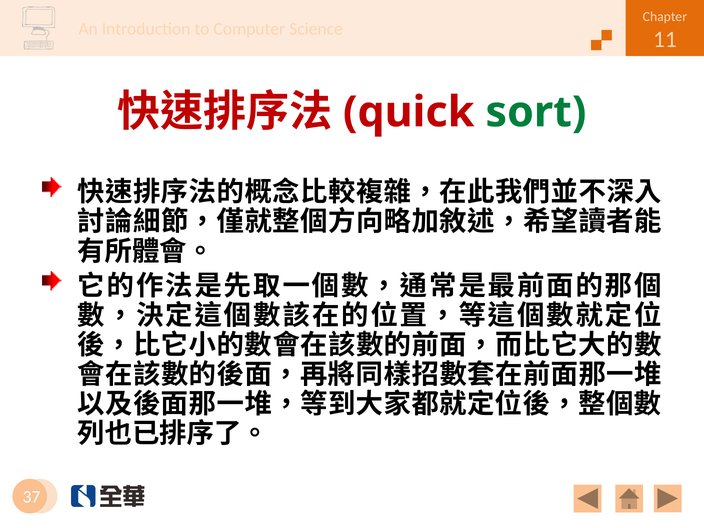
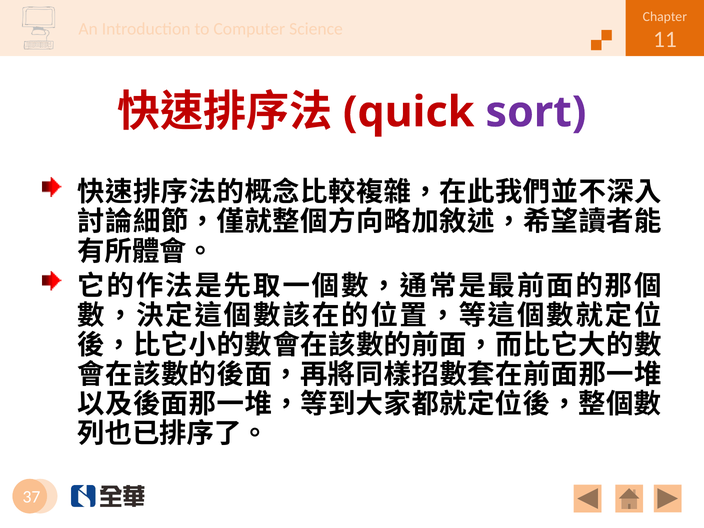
sort colour: green -> purple (536, 112)
